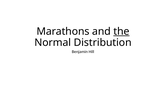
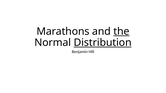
Distribution underline: none -> present (103, 43)
